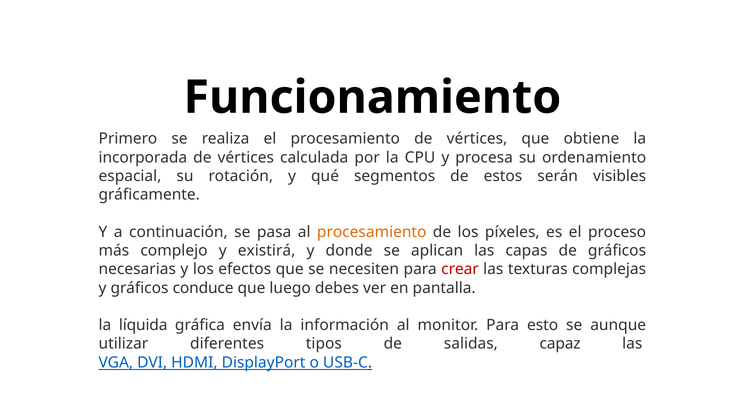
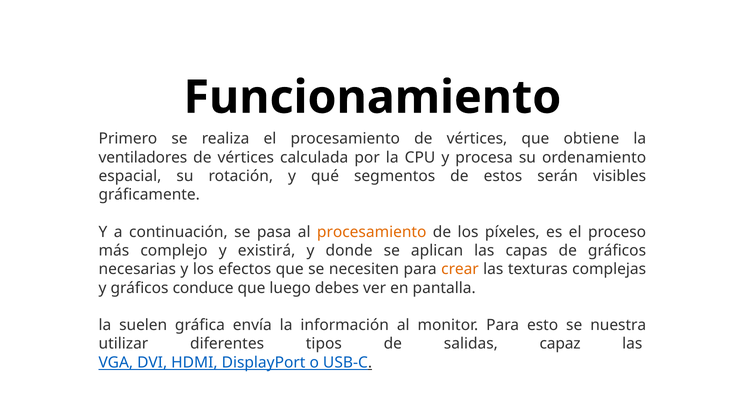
incorporada: incorporada -> ventiladores (143, 158)
crear colour: red -> orange (460, 269)
líquida: líquida -> suelen (143, 325)
aunque: aunque -> nuestra (618, 325)
